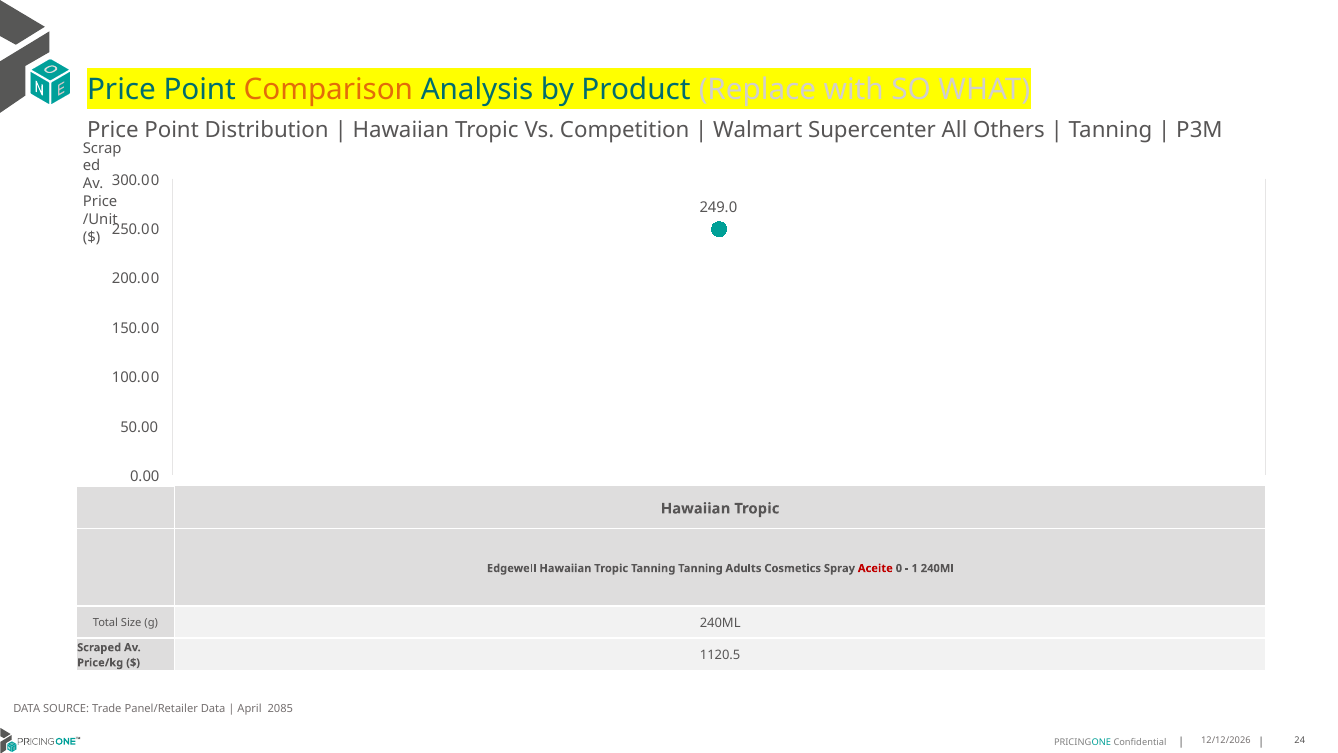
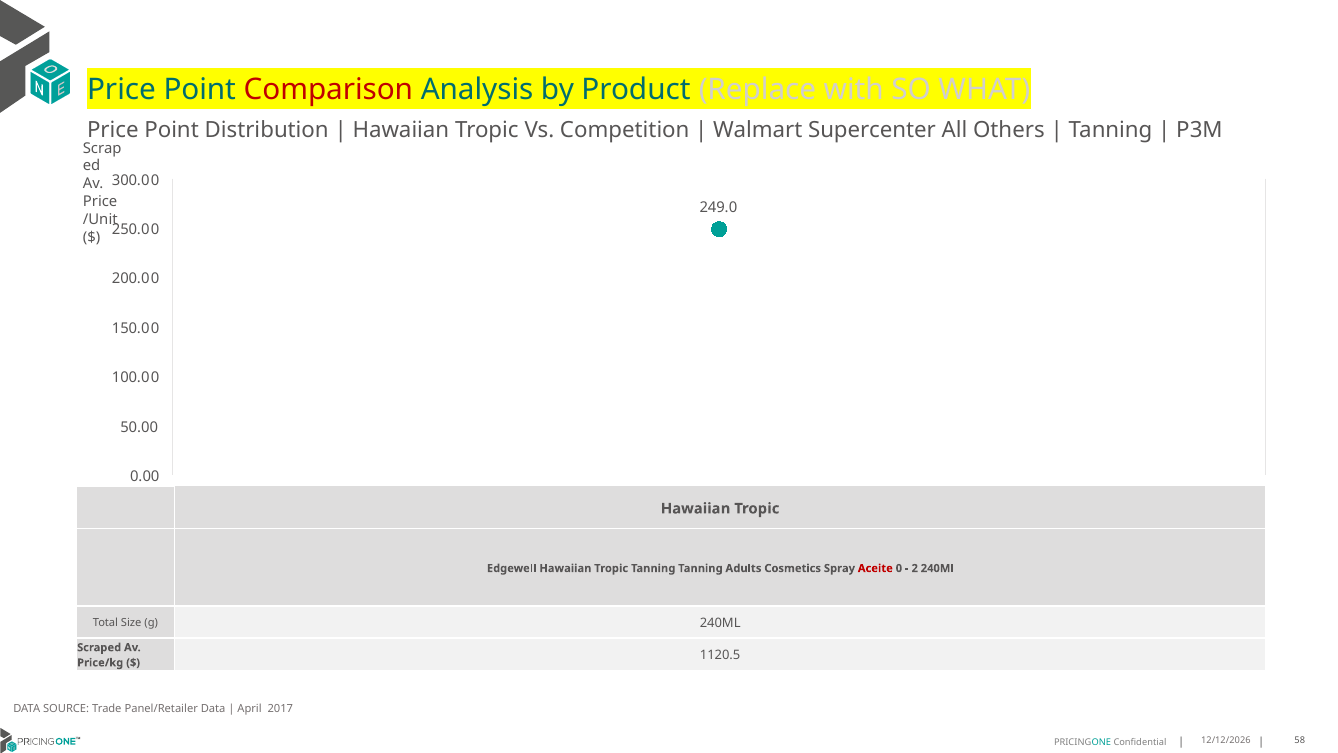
Comparison colour: orange -> red (328, 90)
1: 1 -> 2 (915, 568)
2085: 2085 -> 2017 (280, 709)
24: 24 -> 58 (1300, 740)
